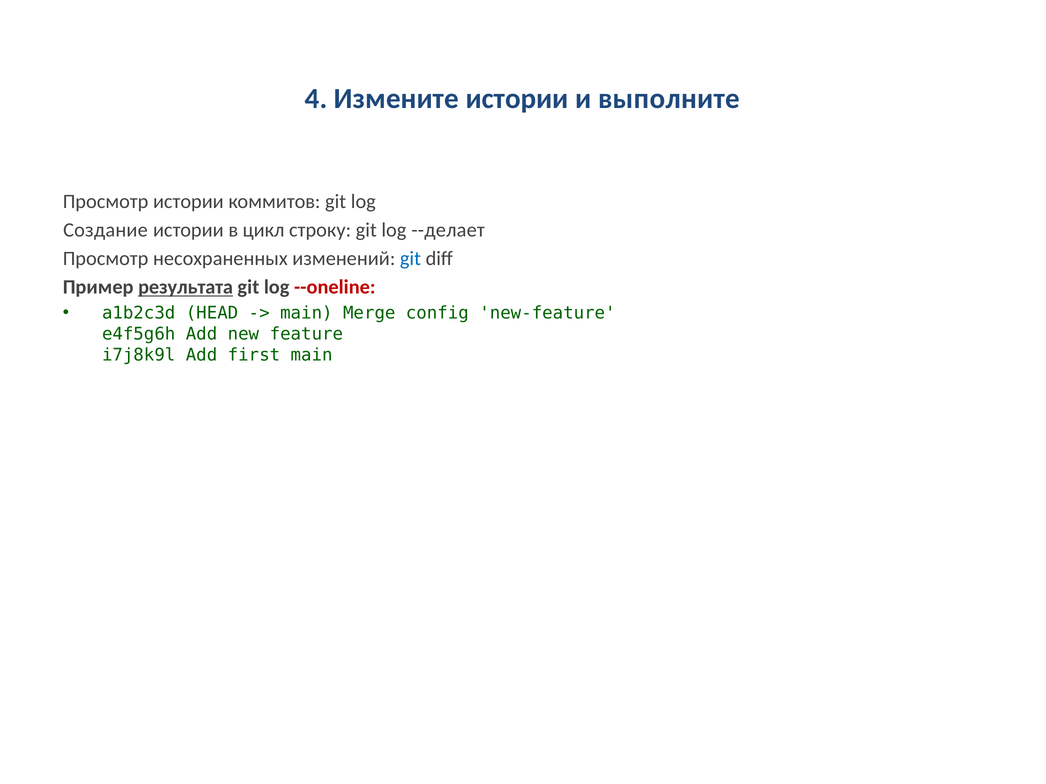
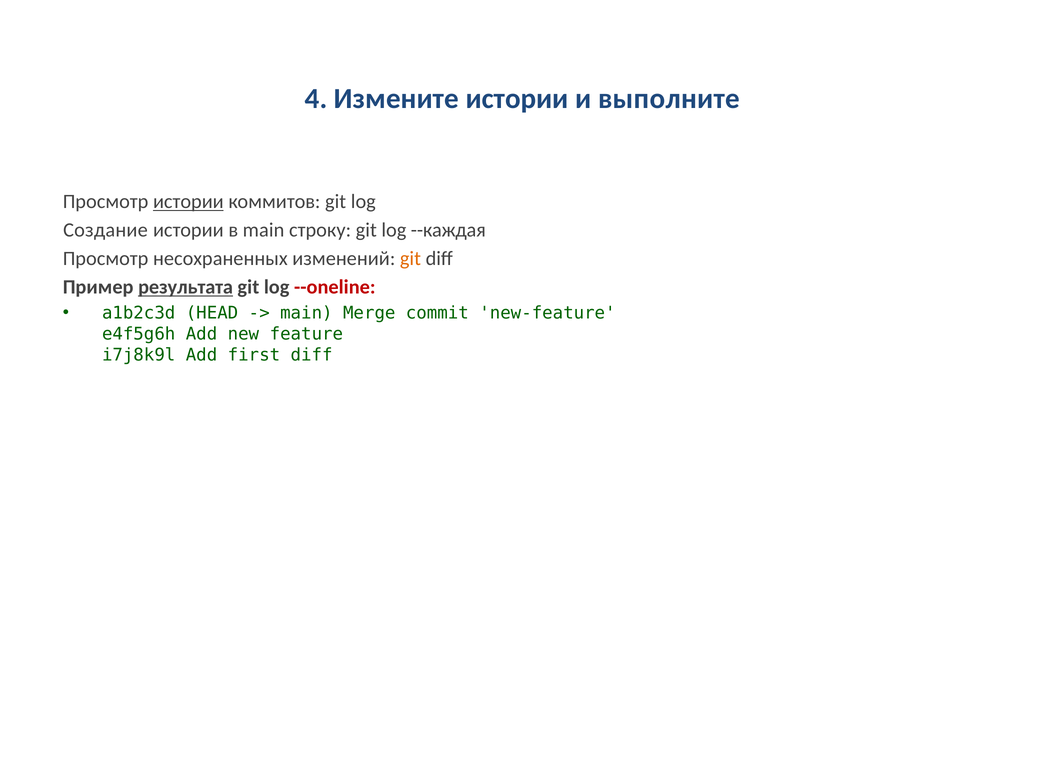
истории underline: none -> present (188, 202)
в цикл: цикл -> main (264, 230)
--делает: --делает -> --каждая (448, 230)
git colour: blue -> orange (410, 259)
config: config -> commit (437, 313)
first main: main -> diff (312, 355)
